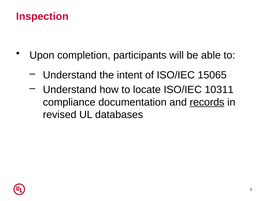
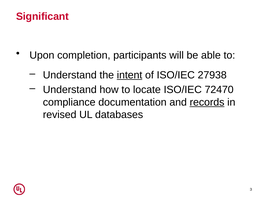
Inspection: Inspection -> Significant (42, 16)
intent underline: none -> present (130, 75)
15065: 15065 -> 27938 (212, 75)
10311: 10311 -> 72470 (219, 90)
